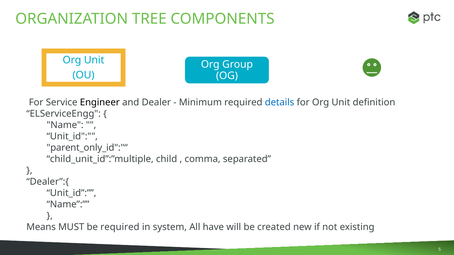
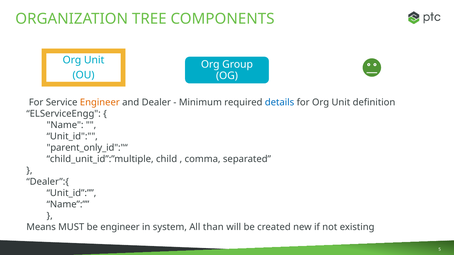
Engineer colour: black -> orange (100, 102)
be required: required -> engineer (120, 227)
have: have -> than (213, 227)
